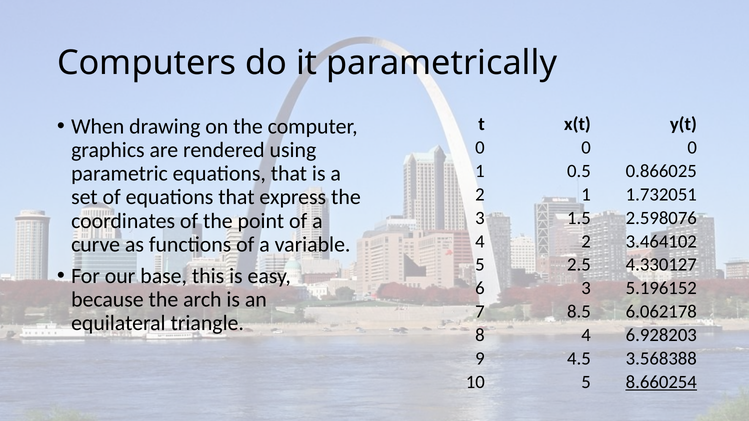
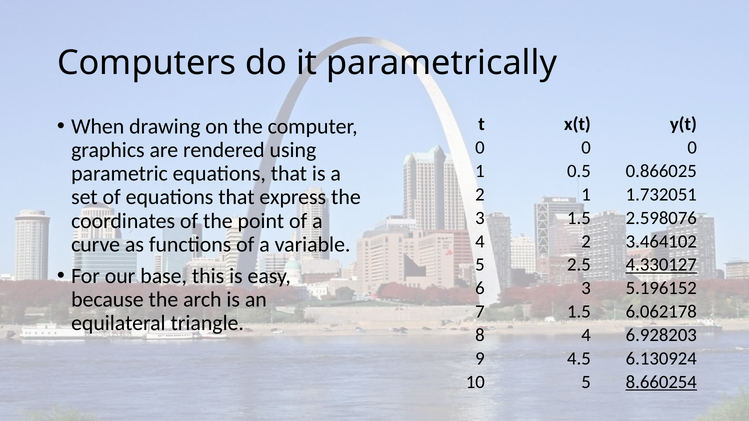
4.330127 underline: none -> present (661, 265)
7 8.5: 8.5 -> 1.5 (579, 312)
3.568388: 3.568388 -> 6.130924 (661, 359)
